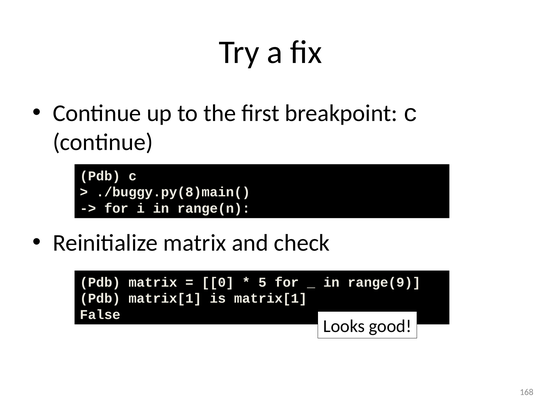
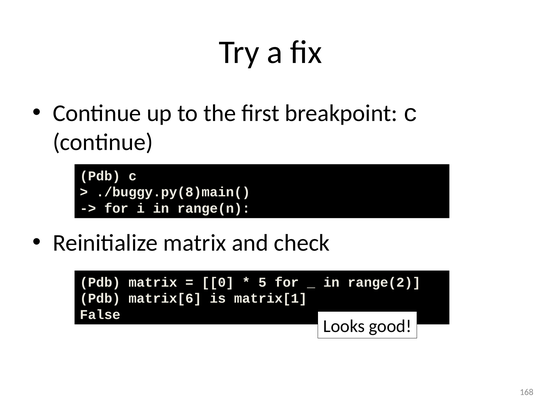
range(9: range(9 -> range(2 (384, 283)
Pdb matrix[1: matrix[1 -> matrix[6 (165, 299)
